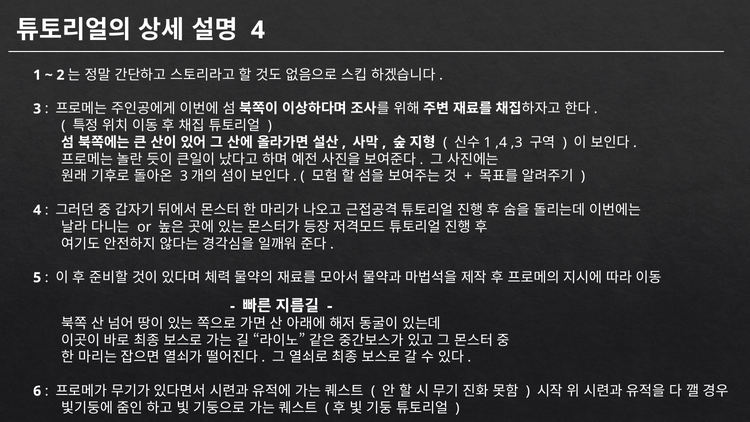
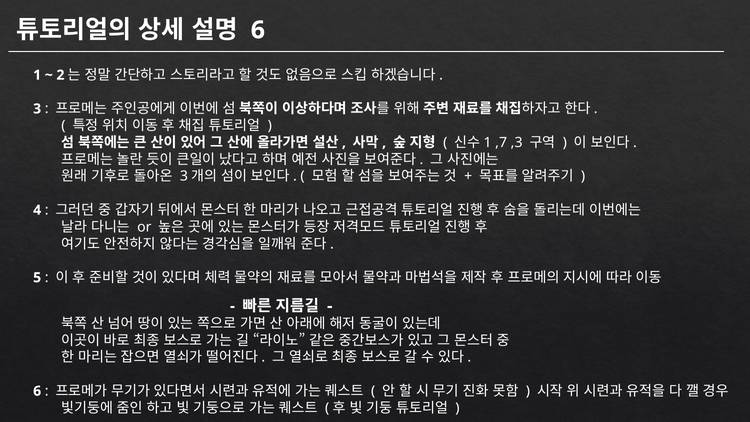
4: 4 -> 6 (258, 30)
,4: ,4 -> ,7 (501, 143)
